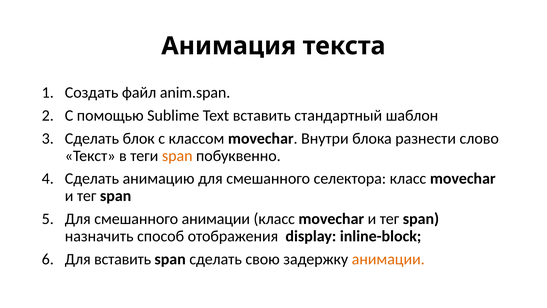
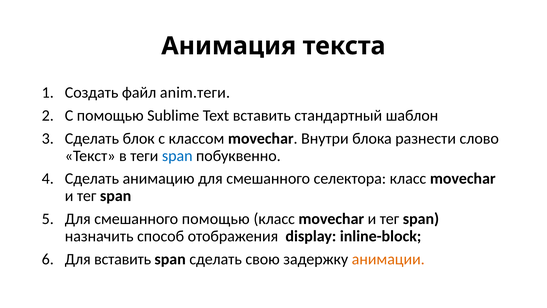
anim.span: anim.span -> anim.теги (195, 92)
span colour: orange -> blue (177, 156)
смешанного анимации: анимации -> помощью (216, 219)
